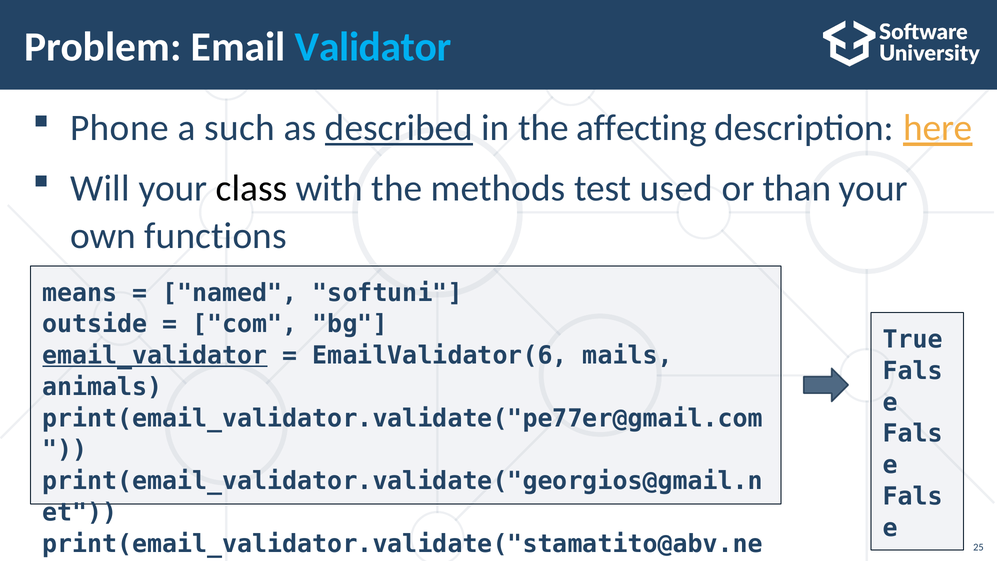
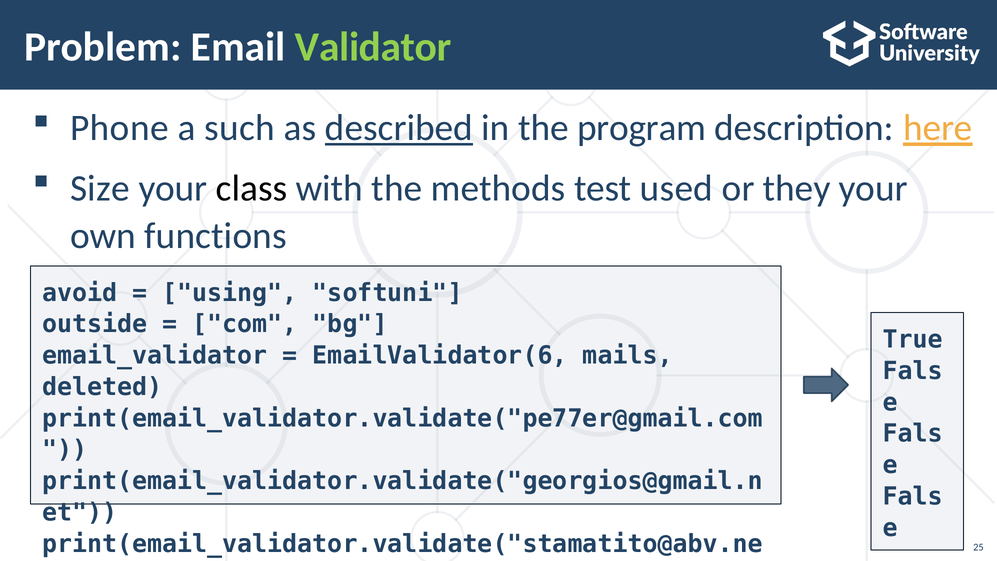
Validator colour: light blue -> light green (373, 47)
affecting: affecting -> program (642, 128)
Will: Will -> Size (100, 189)
than: than -> they (797, 189)
means: means -> avoid (80, 293)
named: named -> using (230, 293)
email_validator underline: present -> none (155, 355)
animals: animals -> deleted (102, 387)
